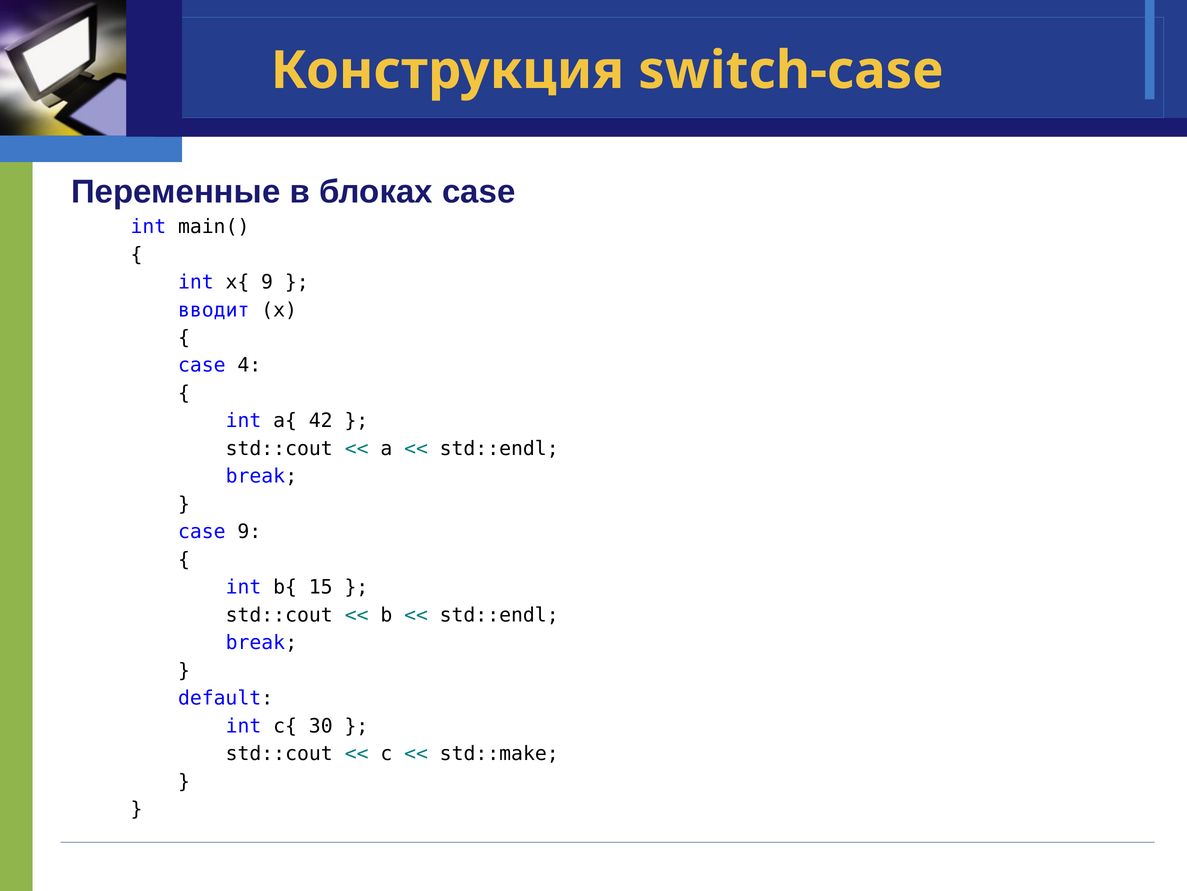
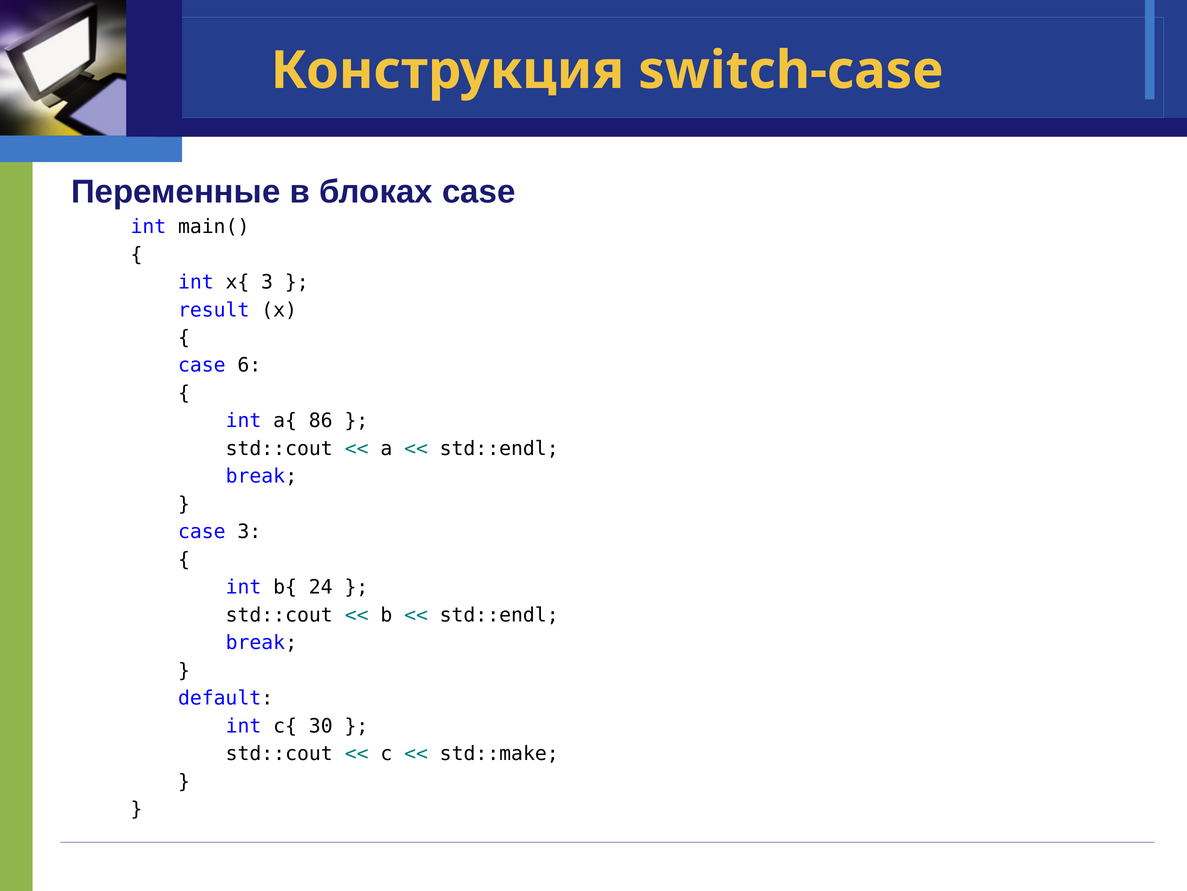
x{ 9: 9 -> 3 (267, 282)
вводит: вводит -> result (214, 310)
4: 4 -> 6 (249, 365)
42: 42 -> 86 (321, 421)
case 9: 9 -> 3 (249, 531)
15: 15 -> 24 (321, 587)
